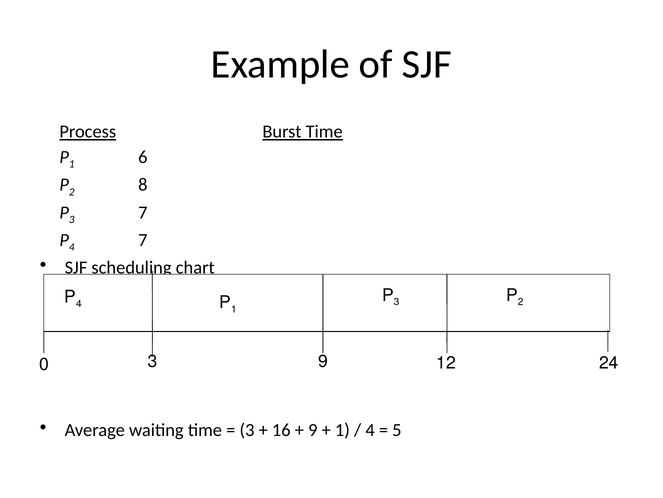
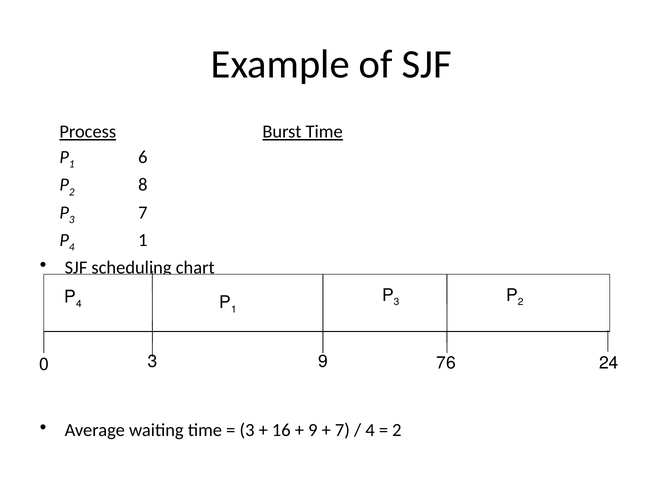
5.0 7: 7 -> 1 (143, 240)
12: 12 -> 76 (446, 363)
1: 1 -> 7 (342, 430)
5: 5 -> 2 (397, 430)
